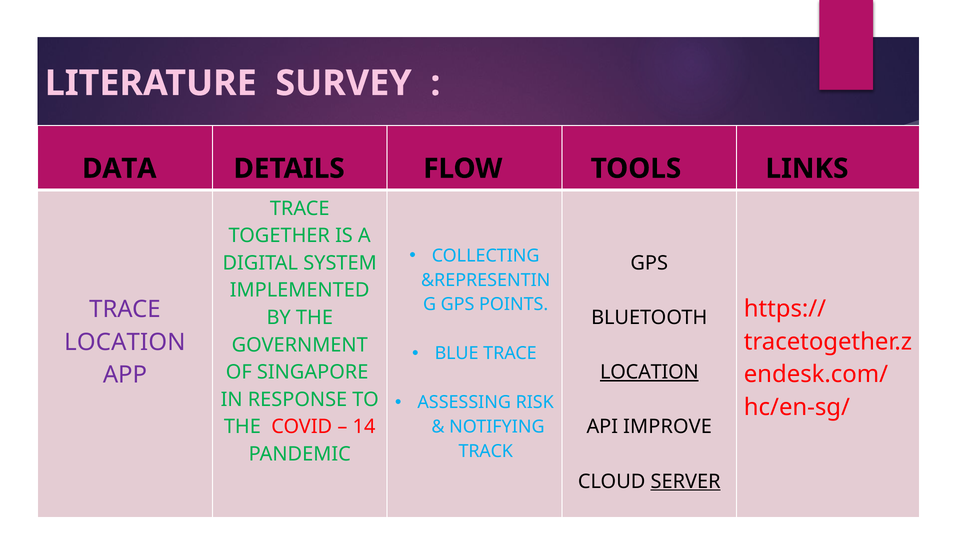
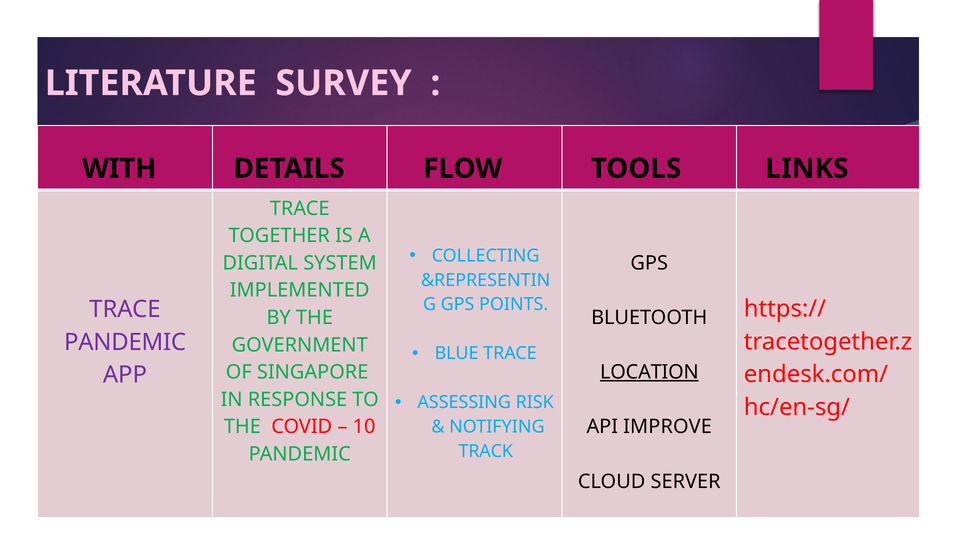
DATA: DATA -> WITH (119, 168)
LOCATION: LOCATION -> PANDEMIC (125, 342)
14: 14 -> 10 (364, 426)
SERVER underline: present -> none (686, 481)
